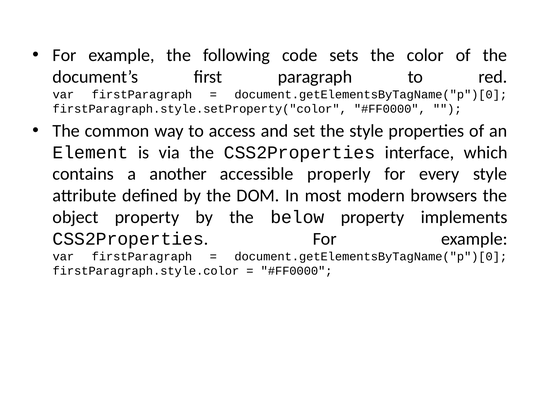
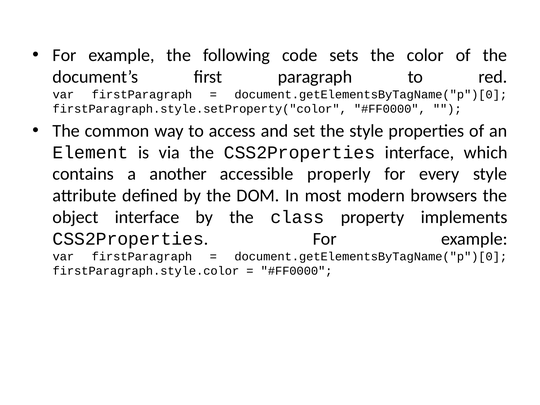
object property: property -> interface (147, 217)
below: below -> class (297, 217)
